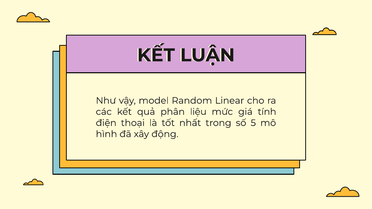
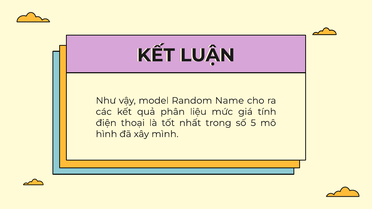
Linear: Linear -> Name (230, 101)
động: động -> mình (165, 134)
